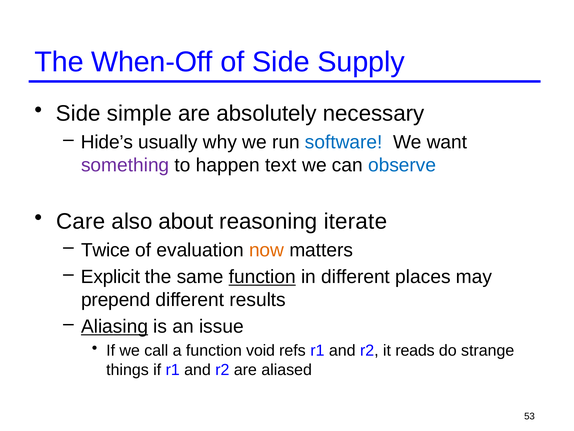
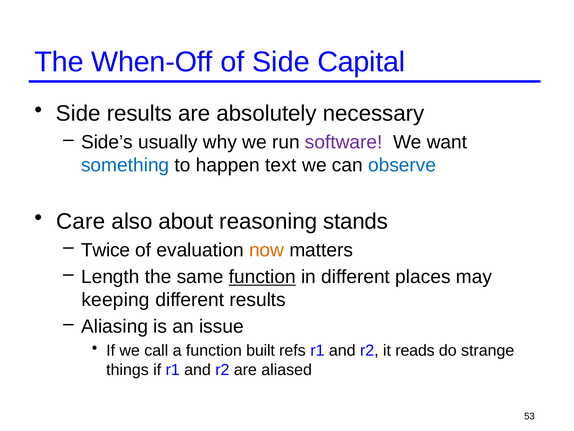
Supply: Supply -> Capital (361, 62)
Side simple: simple -> results (139, 113)
Hide’s: Hide’s -> Side’s (107, 142)
software colour: blue -> purple (344, 142)
something colour: purple -> blue (125, 165)
iterate: iterate -> stands (356, 221)
Explicit: Explicit -> Length (110, 277)
prepend: prepend -> keeping (116, 300)
Aliasing underline: present -> none (115, 326)
void: void -> built (261, 350)
